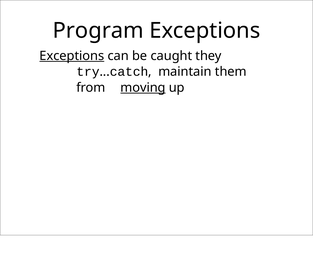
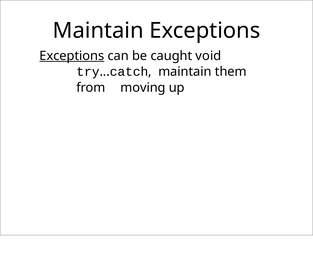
Program: Program -> Maintain (98, 31)
they: they -> void (208, 56)
moving underline: present -> none (143, 87)
